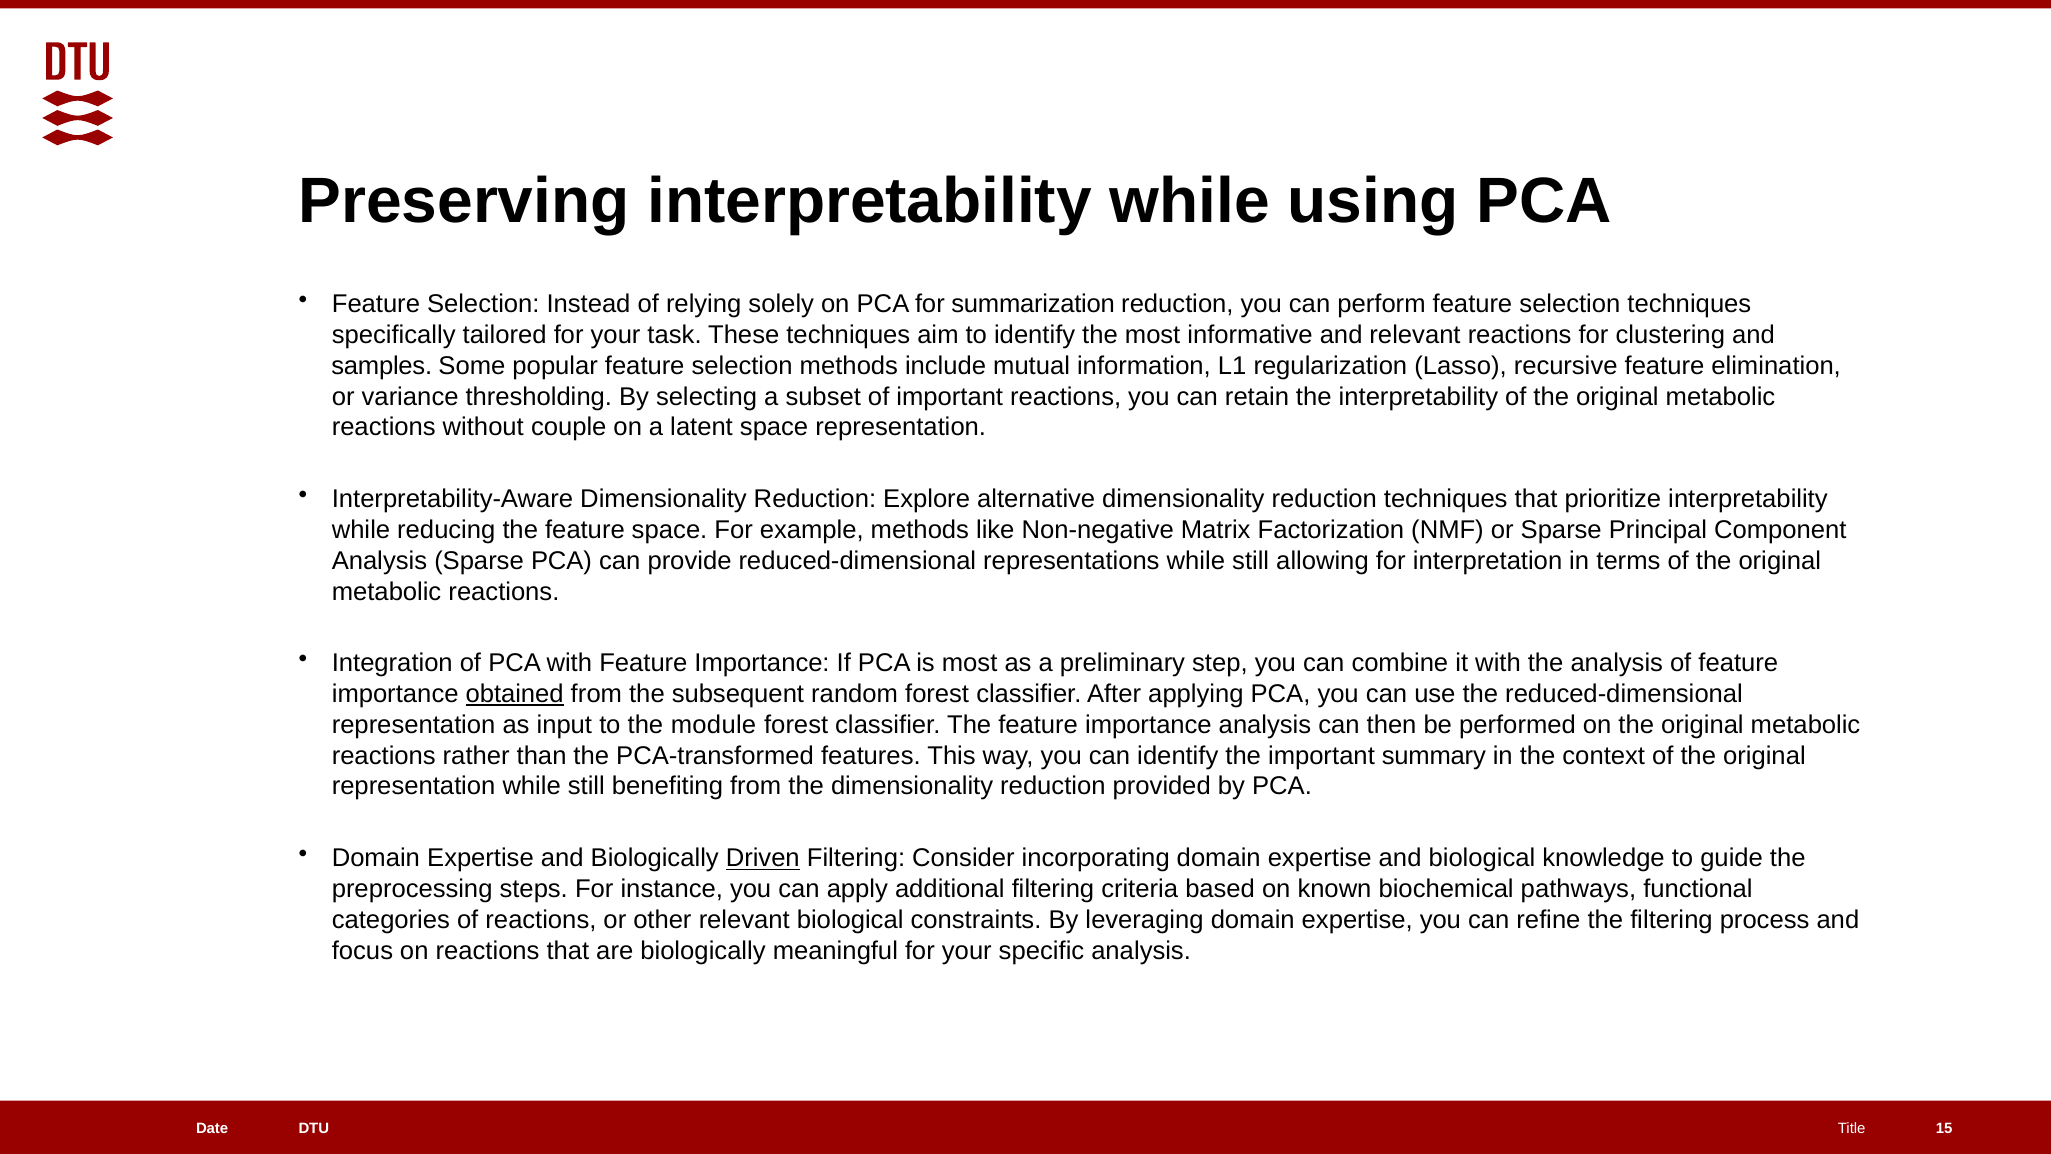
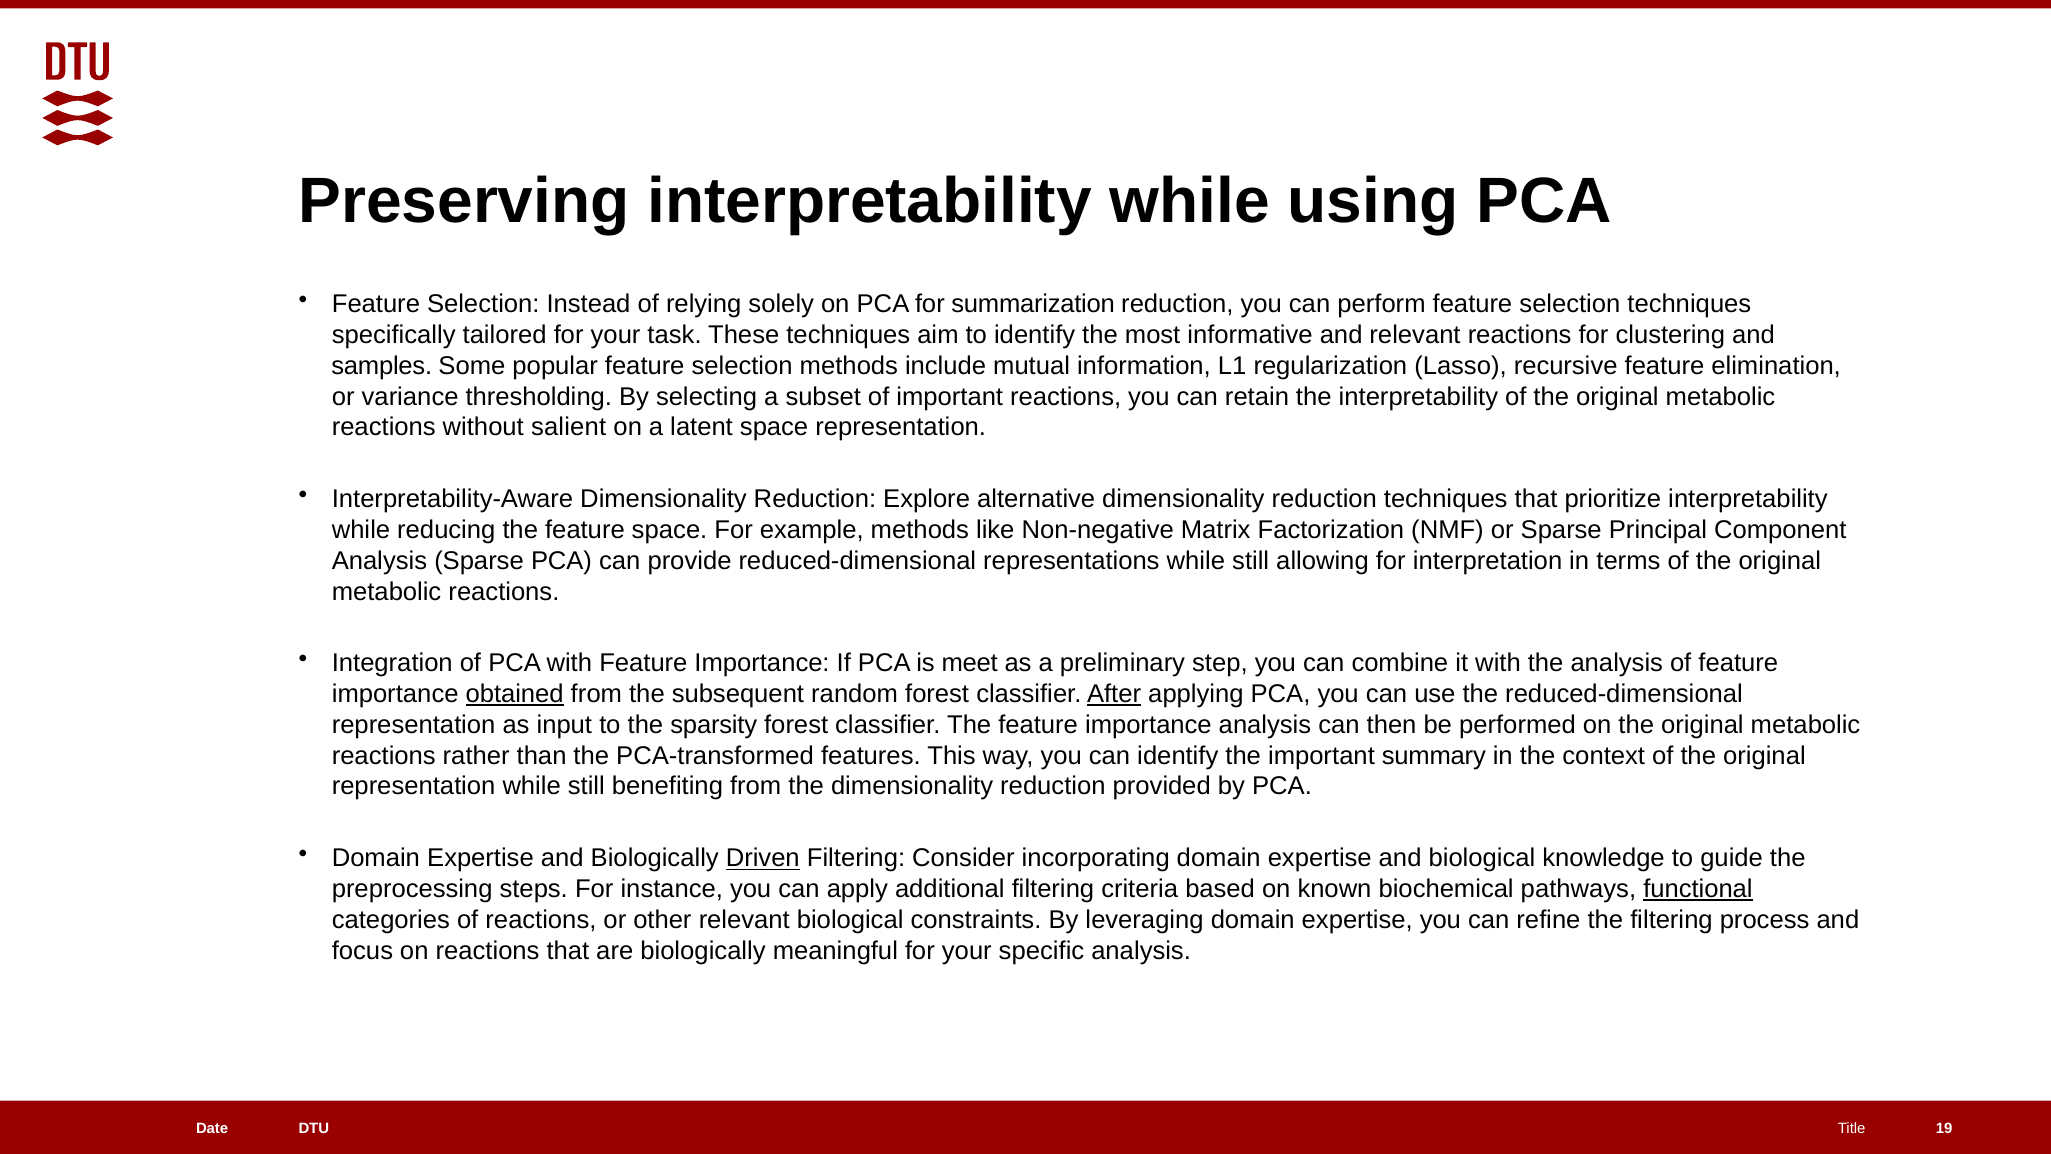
couple: couple -> salient (569, 427)
is most: most -> meet (970, 663)
After underline: none -> present (1114, 694)
module: module -> sparsity (714, 725)
functional underline: none -> present (1698, 889)
15: 15 -> 19 (1944, 1128)
